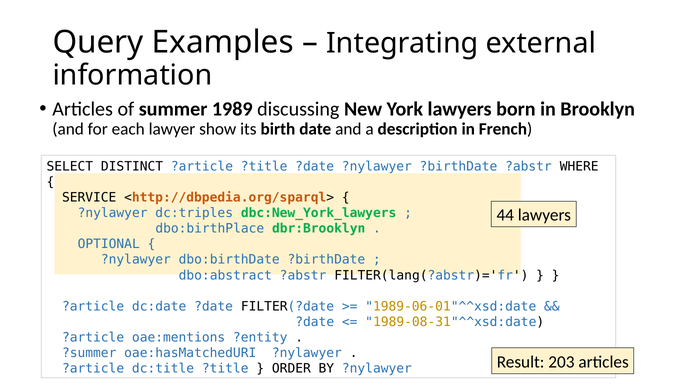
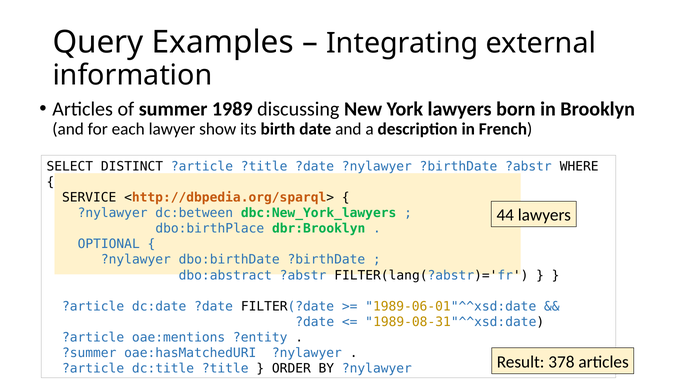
dc:triples: dc:triples -> dc:between (194, 213)
203: 203 -> 378 (561, 362)
